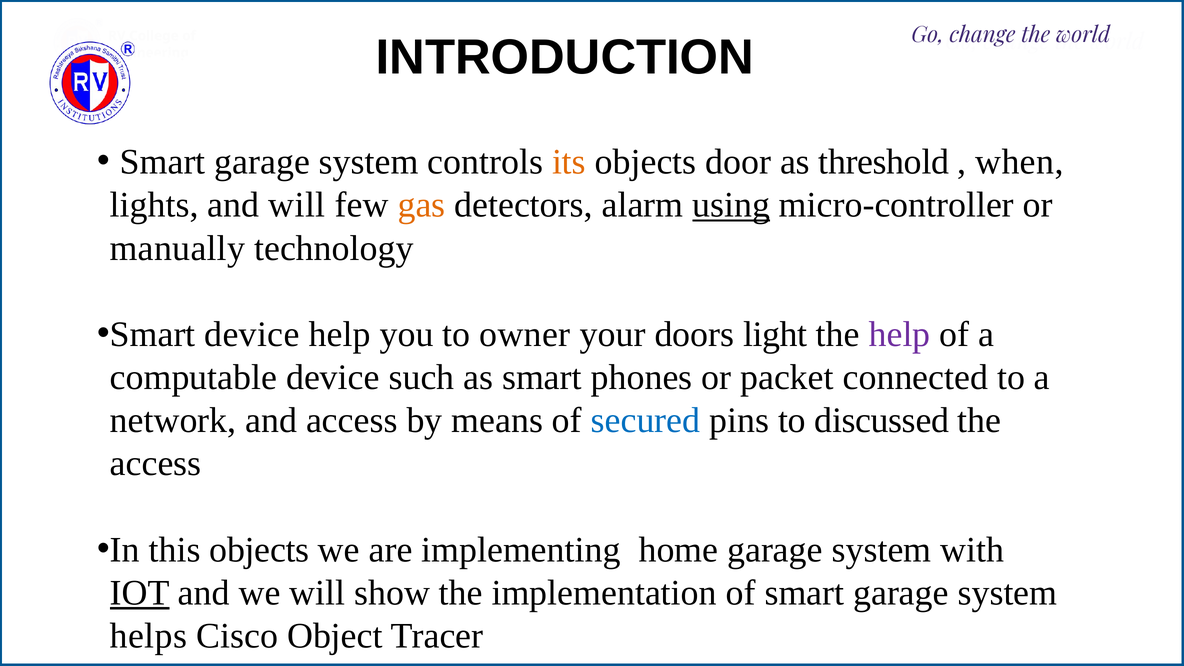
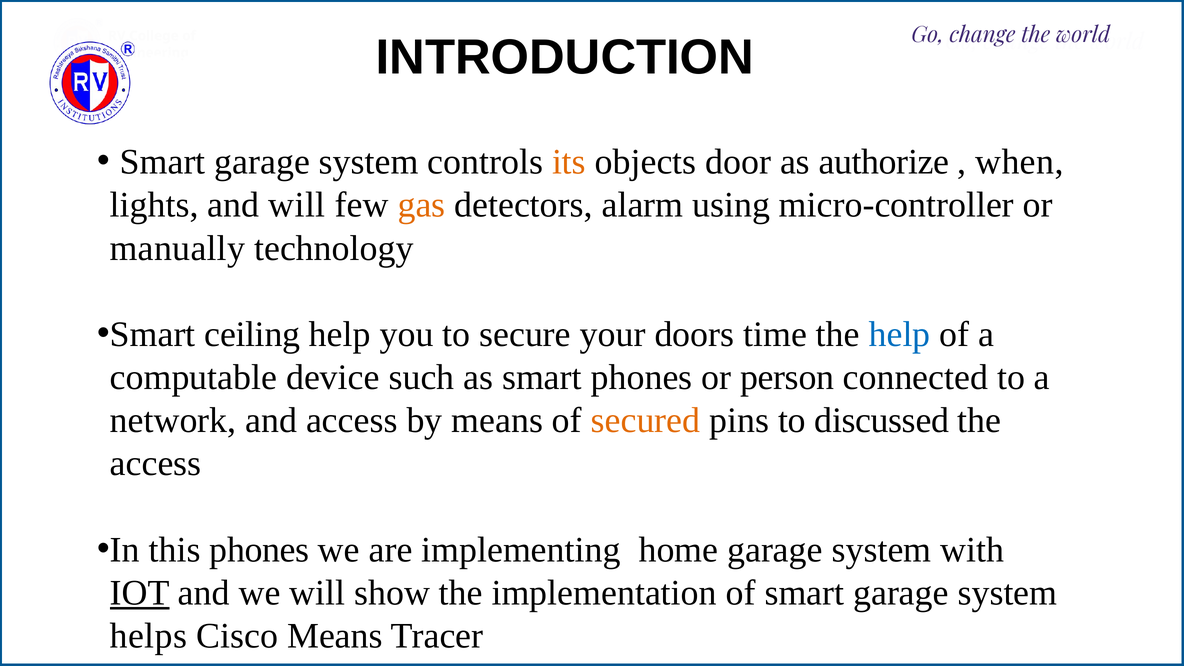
threshold: threshold -> authorize (884, 162)
using underline: present -> none (731, 205)
Smart device: device -> ceiling (252, 334)
owner: owner -> secure (525, 334)
light: light -> time (775, 334)
help colour: purple -> blue (900, 334)
packet: packet -> person (787, 377)
secured colour: blue -> orange (646, 421)
this objects: objects -> phones (259, 550)
Cisco Object: Object -> Means (335, 636)
